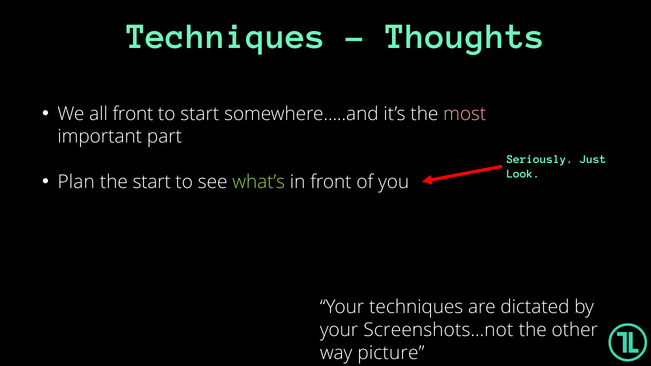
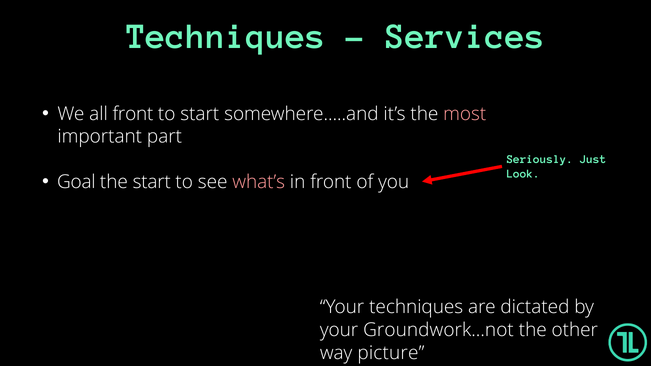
Thoughts: Thoughts -> Services (466, 36)
Plan: Plan -> Goal (76, 182)
what’s colour: light green -> pink (259, 182)
Screenshots…not: Screenshots…not -> Groundwork…not (438, 330)
